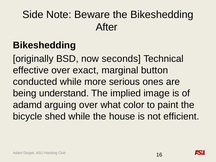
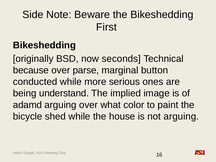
After: After -> First (106, 27)
effective: effective -> because (31, 70)
exact: exact -> parse (86, 70)
not efficient: efficient -> arguing (181, 116)
